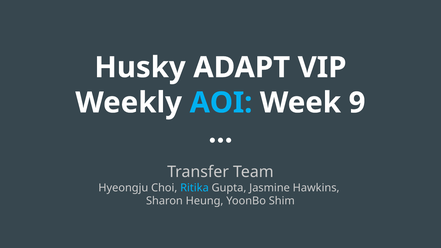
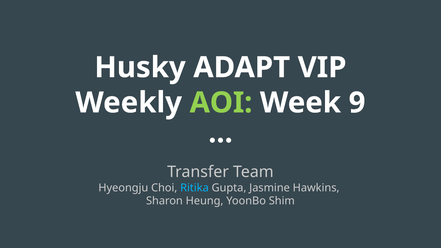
AOI colour: light blue -> light green (221, 103)
